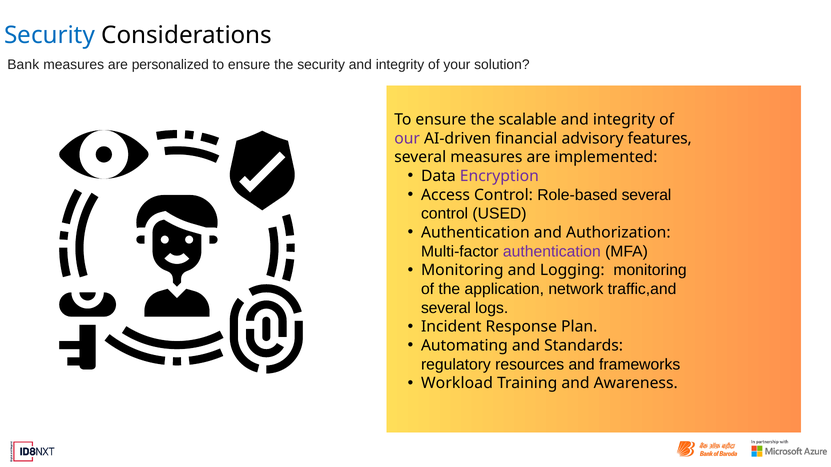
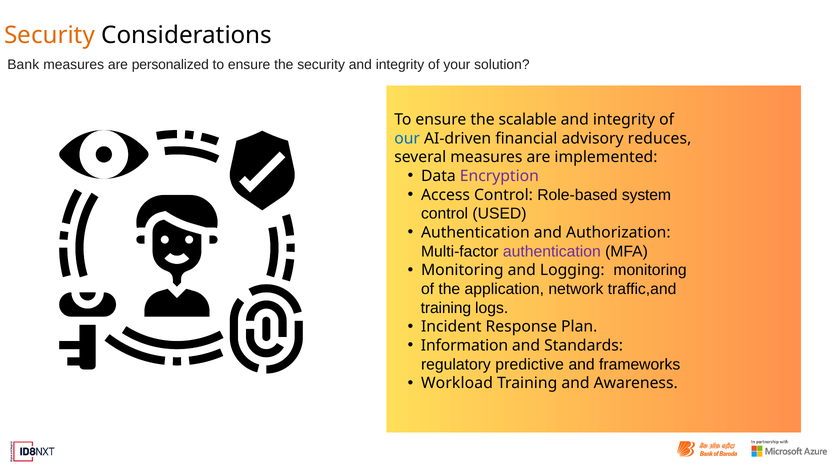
Security colour: blue -> orange (50, 35)
our colour: purple -> blue (407, 138)
features: features -> reduces (660, 138)
Role-based several: several -> system (646, 195)
several: several -> training (446, 308)
Automating: Automating -> Information (464, 346)
resources: resources -> predictive (530, 365)
